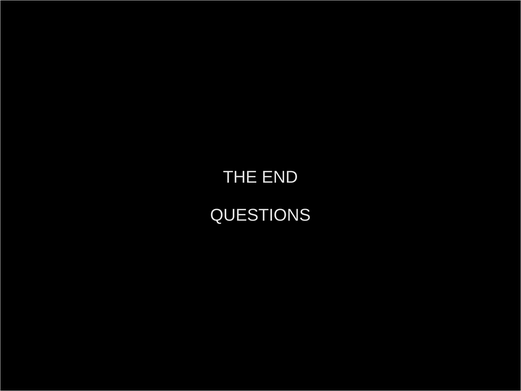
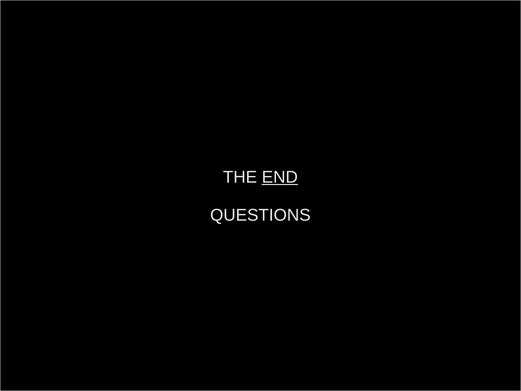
END underline: none -> present (280, 177)
